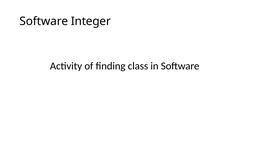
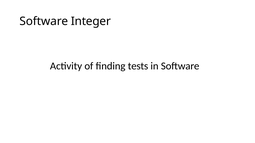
class: class -> tests (138, 66)
